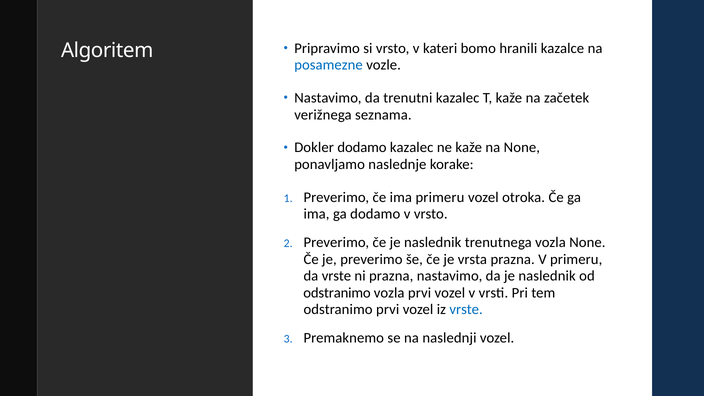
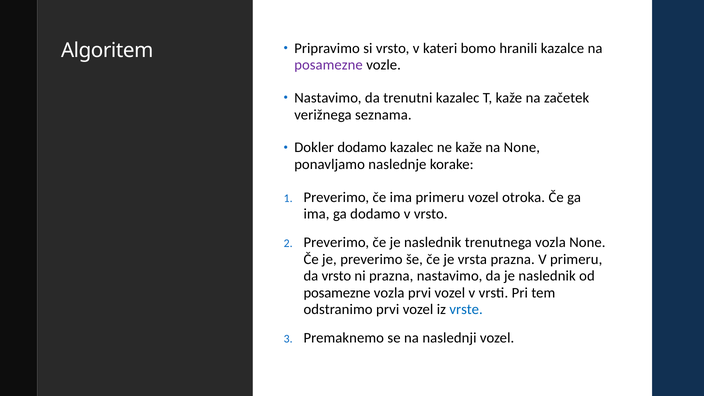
posamezne colour: blue -> purple (328, 65)
da vrste: vrste -> vrsto (336, 276)
odstranimo: odstranimo -> posamezne (337, 293)
